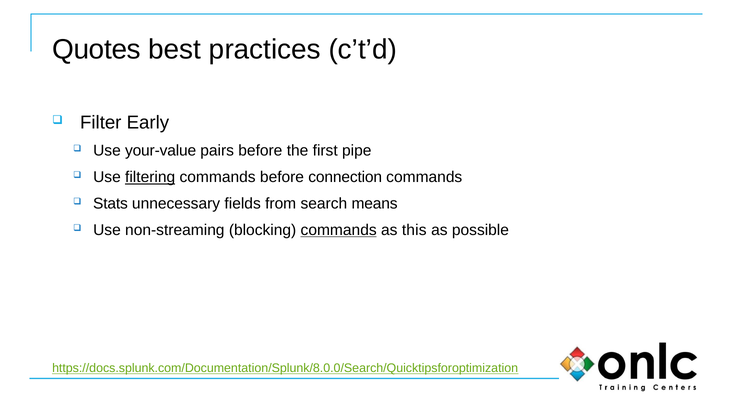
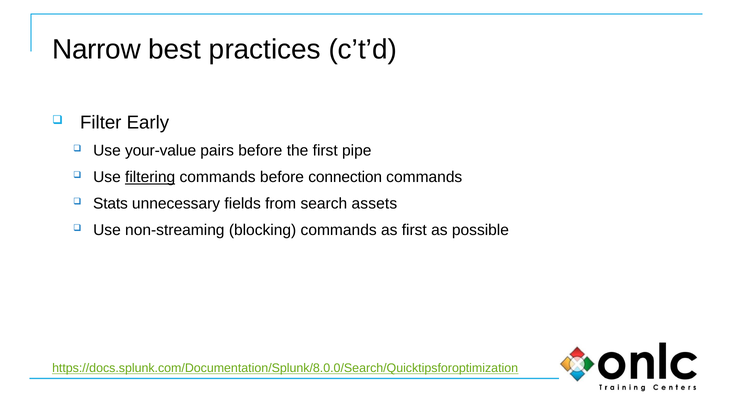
Quotes: Quotes -> Narrow (97, 49)
means: means -> assets (374, 203)
commands underline: present -> none (339, 230)
as this: this -> first (414, 230)
